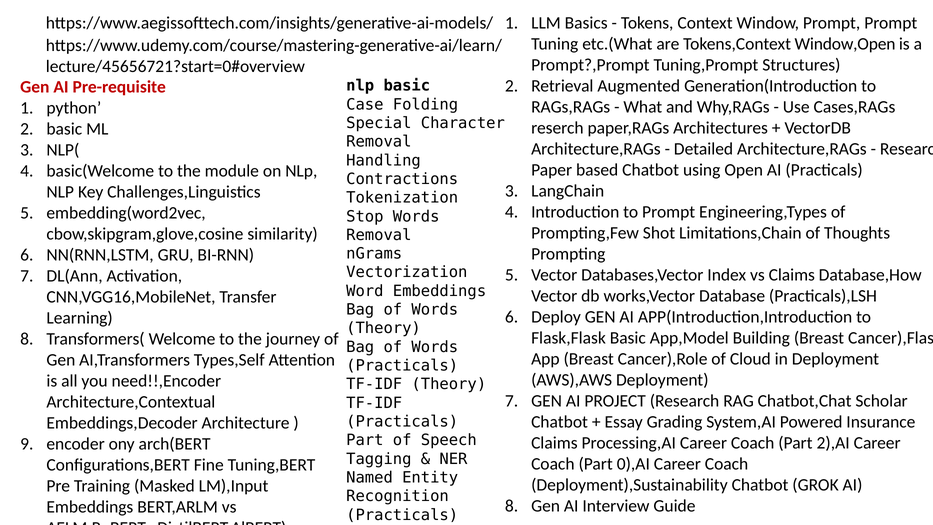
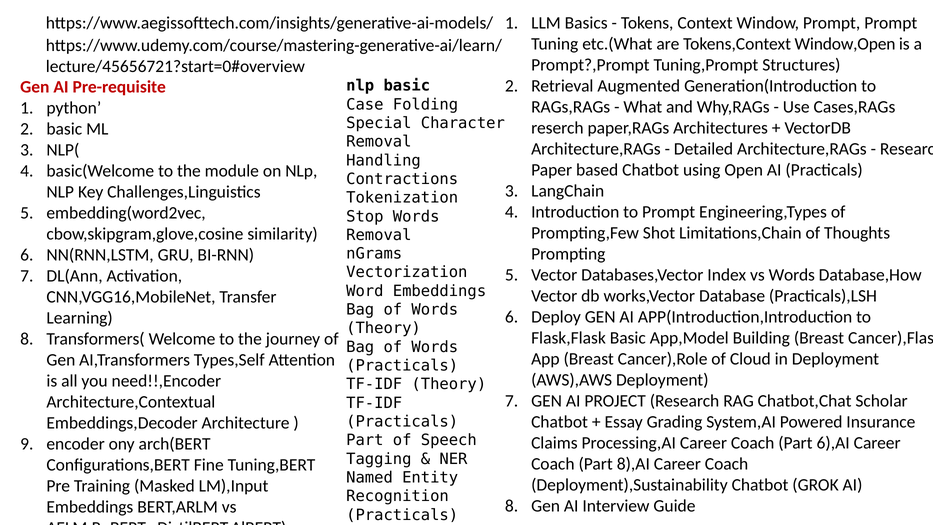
vs Claims: Claims -> Words (792, 275)
2),AI: 2),AI -> 6),AI (833, 443)
0),AI: 0),AI -> 8),AI (633, 464)
